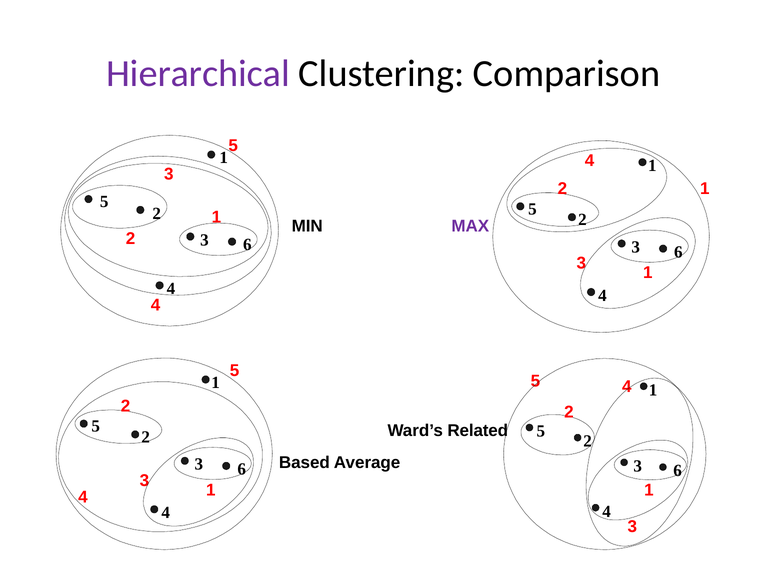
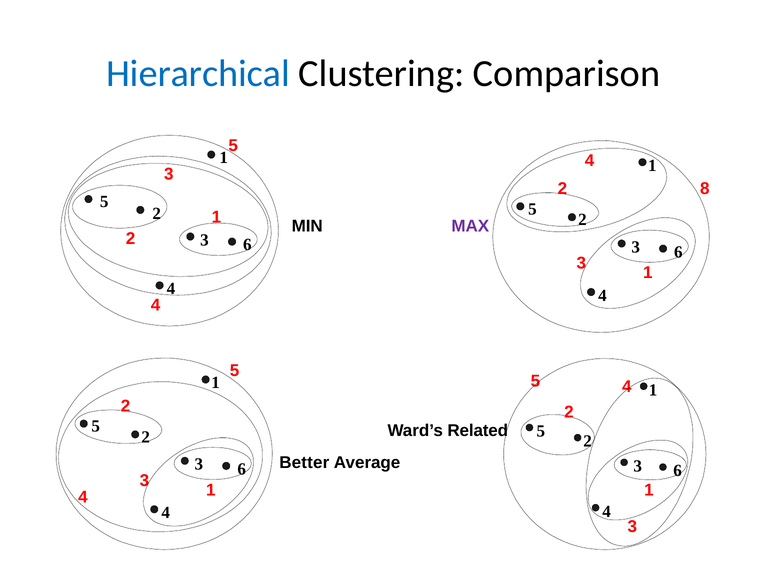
Hierarchical colour: purple -> blue (198, 74)
2 1: 1 -> 8 (705, 189)
Based: Based -> Better (304, 463)
